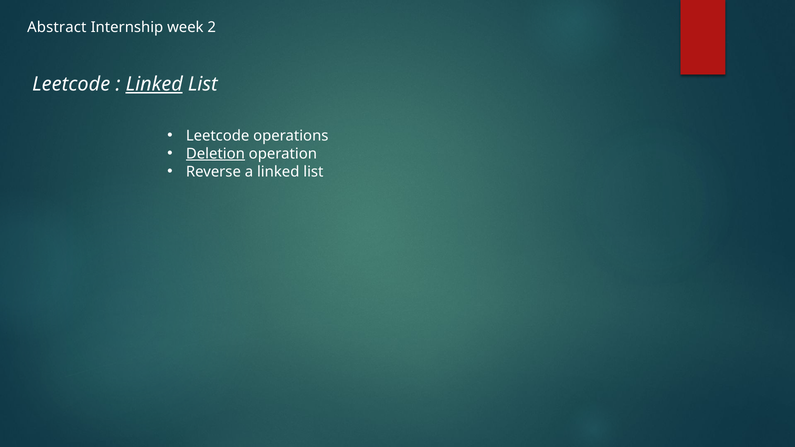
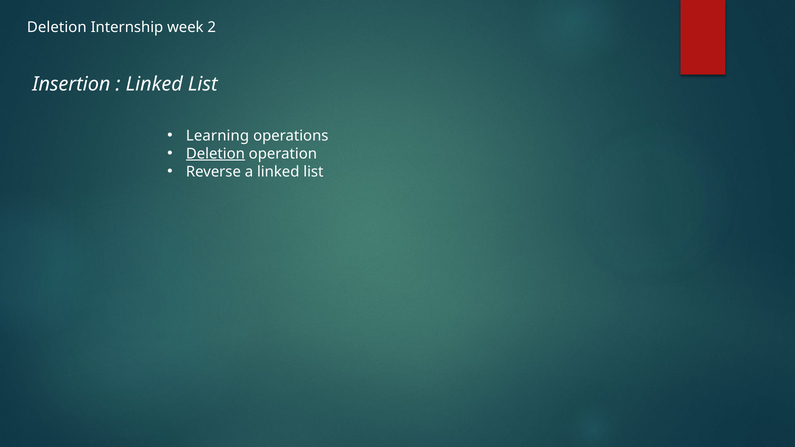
Abstract: Abstract -> Deletion (57, 27)
Leetcode: Leetcode -> Insertion (71, 84)
Linked underline: present -> none (154, 84)
Leetcode: Leetcode -> Learning (218, 136)
